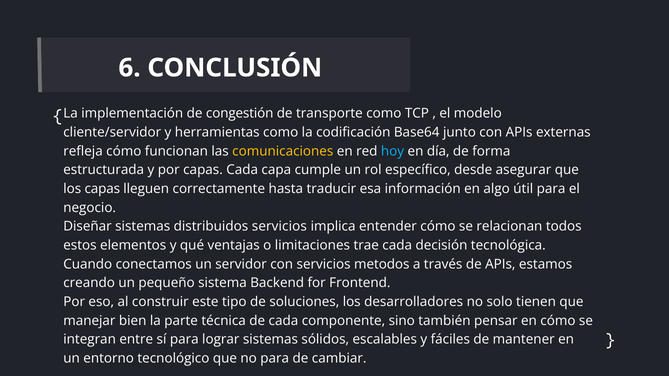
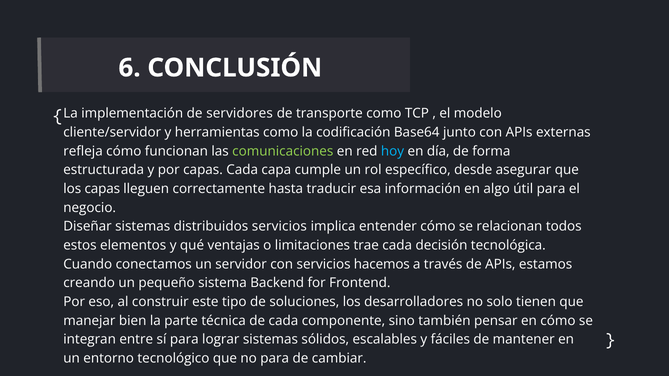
congestión: congestión -> servidores (240, 113)
comunicaciones colour: yellow -> light green (283, 151)
metodos: metodos -> hacemos (382, 264)
